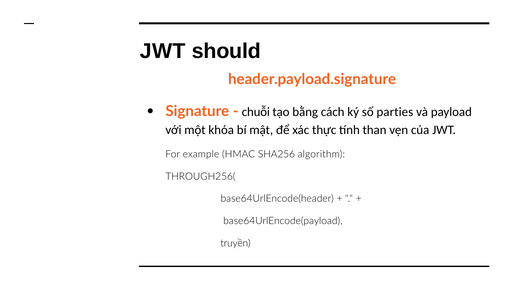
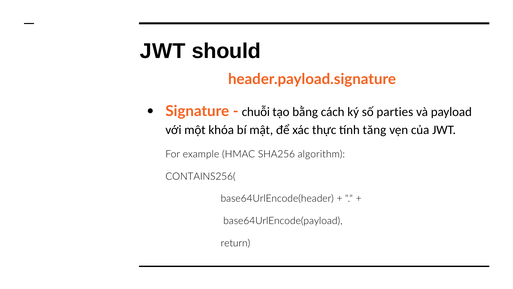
than: than -> tăng (374, 130)
THROUGH256(: THROUGH256( -> CONTAINS256( (200, 176)
truyền: truyền -> return (235, 243)
